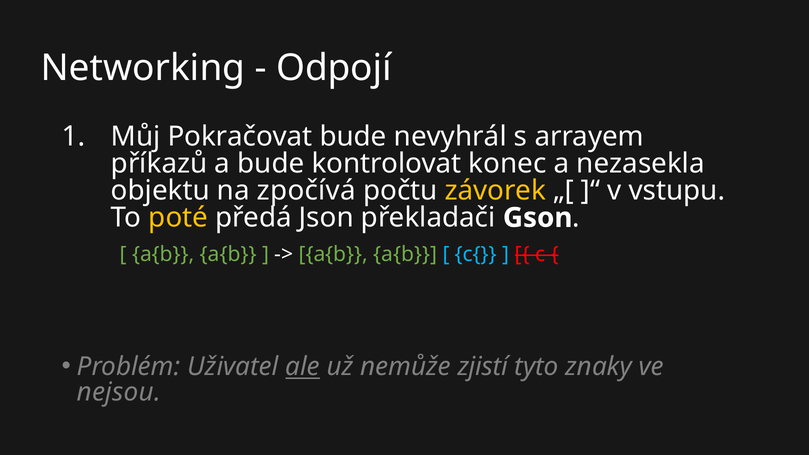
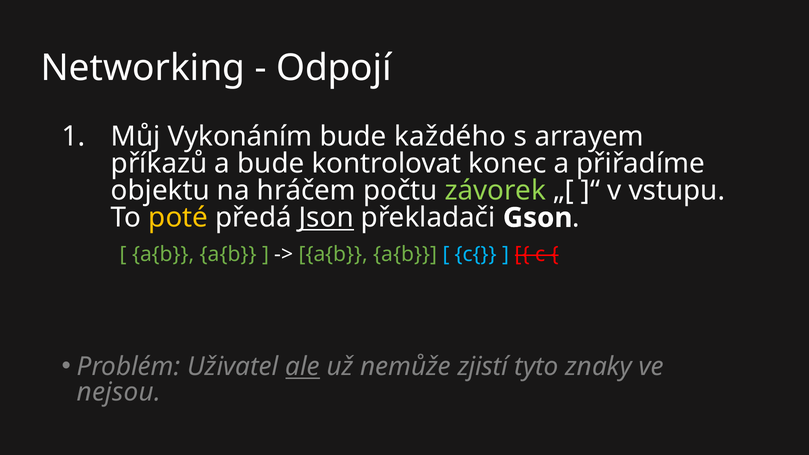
Pokračovat: Pokračovat -> Vykonáním (240, 137)
nevyhrál: nevyhrál -> každého (450, 137)
nezasekla: nezasekla -> přiřadíme (641, 164)
zpočívá: zpočívá -> hráčem (306, 191)
závorek colour: yellow -> light green (495, 191)
Json underline: none -> present (326, 218)
